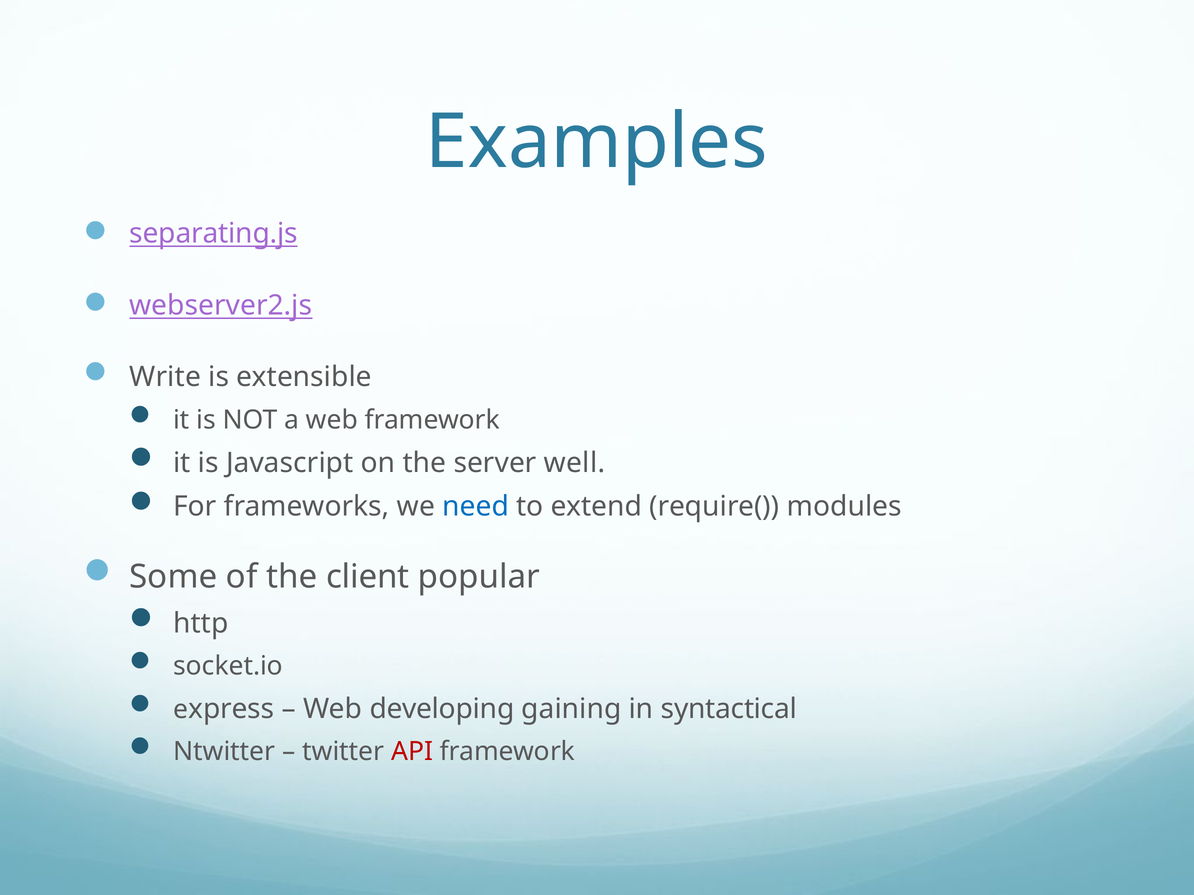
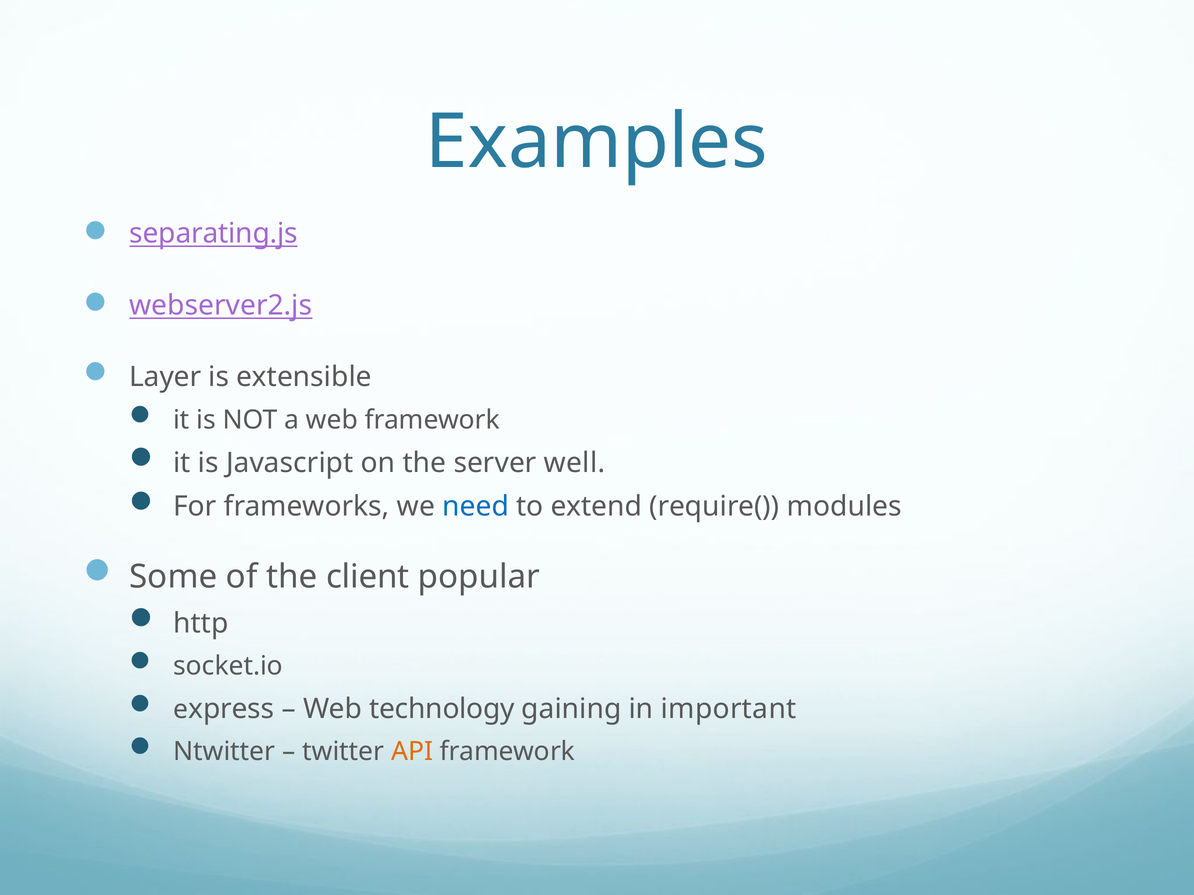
Write: Write -> Layer (165, 377)
developing: developing -> technology (442, 709)
syntactical: syntactical -> important (729, 709)
API colour: red -> orange (412, 752)
